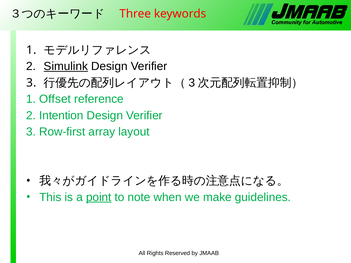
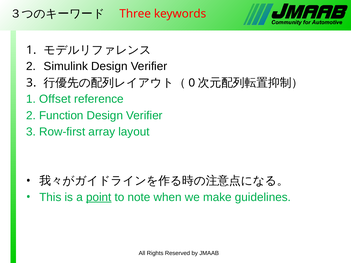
Simulink underline: present -> none (66, 66)
3: 3 -> 0 (192, 83)
Intention: Intention -> Function (61, 116)
